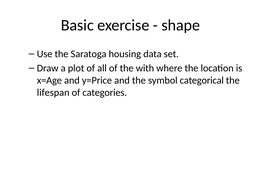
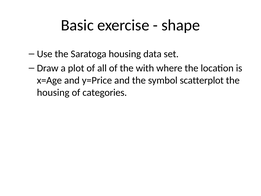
categorical: categorical -> scatterplot (202, 80)
lifespan: lifespan -> housing (53, 92)
